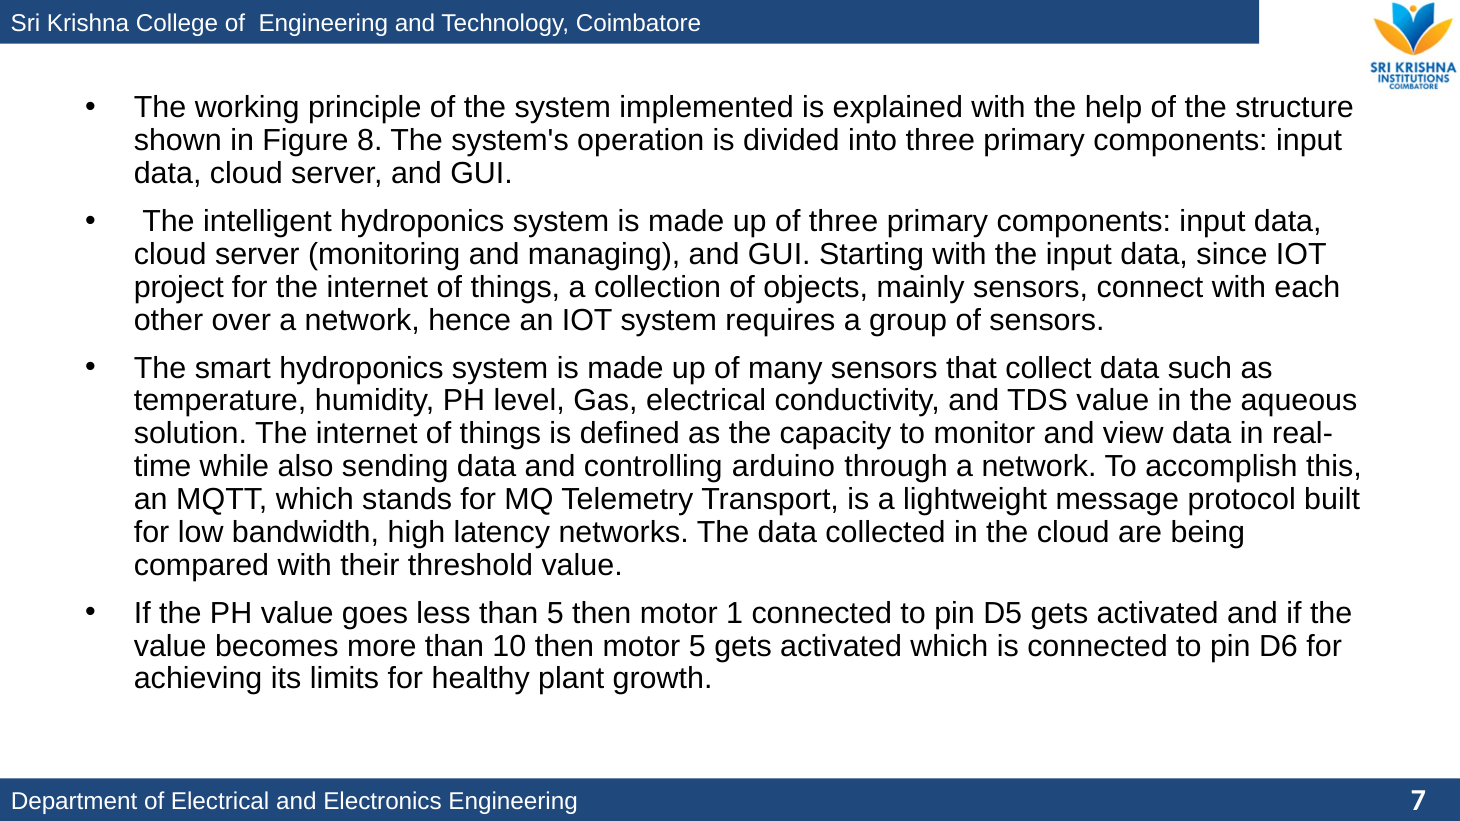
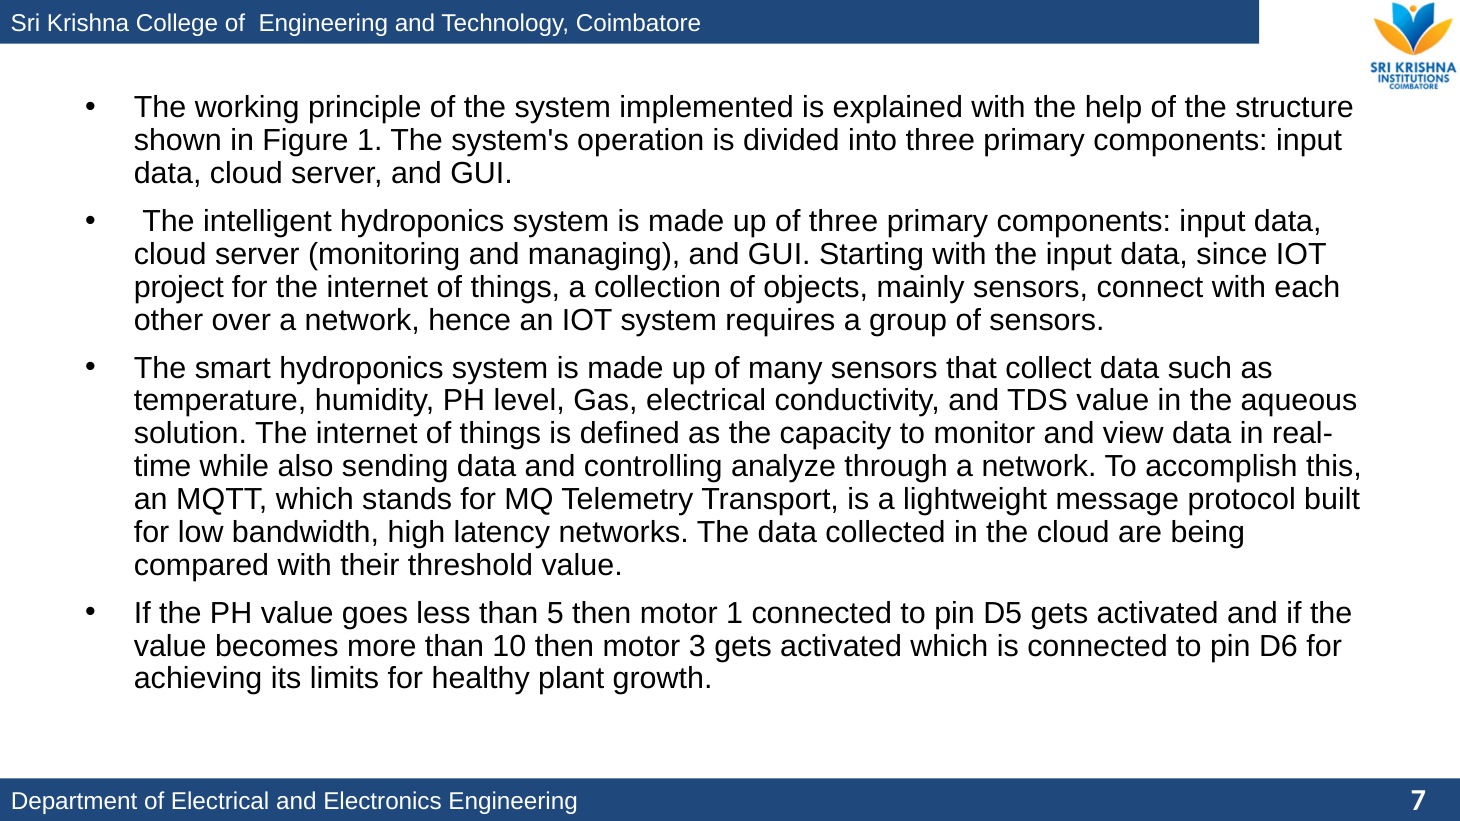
Figure 8: 8 -> 1 (370, 141)
arduino: arduino -> analyze (784, 467)
motor 5: 5 -> 3 (697, 646)
